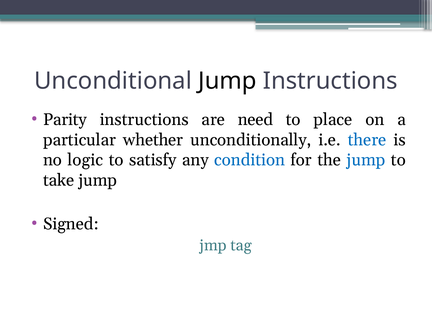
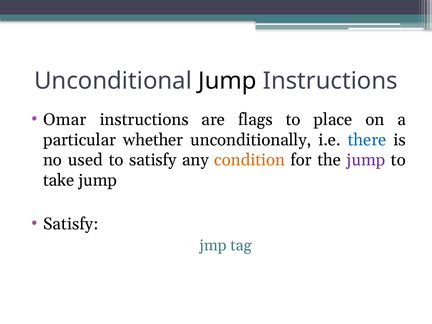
Parity: Parity -> Omar (65, 120)
need: need -> flags (255, 120)
logic: logic -> used (85, 160)
condition colour: blue -> orange (250, 160)
jump colour: blue -> purple (366, 160)
Signed: Signed -> Satisfy (71, 224)
